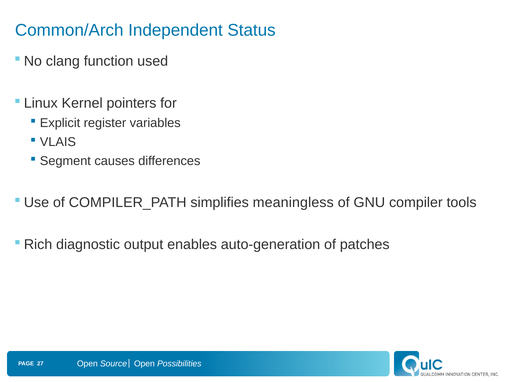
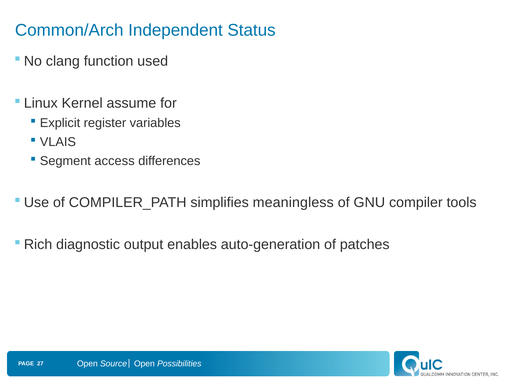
pointers: pointers -> assume (131, 103)
causes: causes -> access (115, 161)
